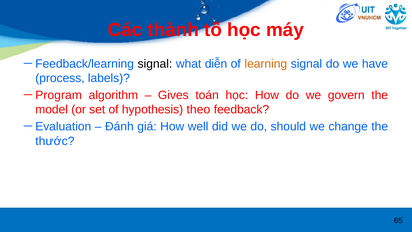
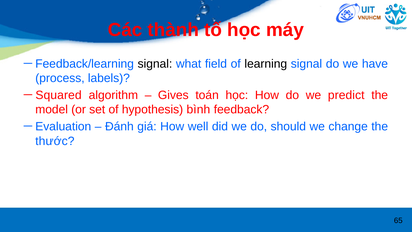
diễn: diễn -> field (216, 64)
learning colour: orange -> black (266, 64)
Program: Program -> Squared (59, 95)
govern: govern -> predict (346, 95)
theo: theo -> bình (198, 110)
